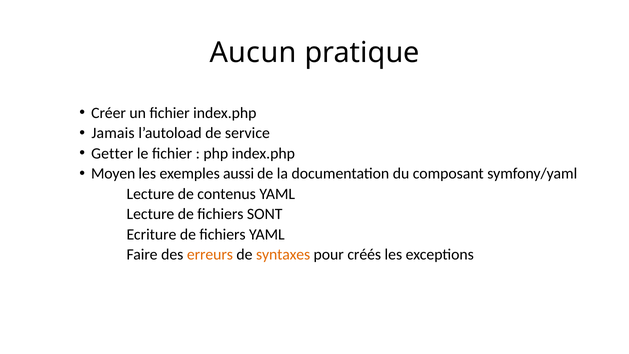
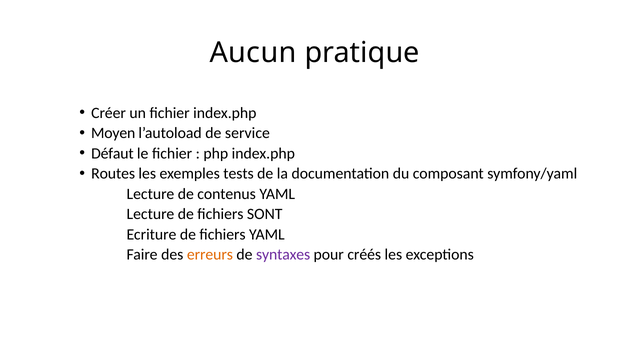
Jamais: Jamais -> Moyen (113, 133)
Getter: Getter -> Défaut (112, 153)
Moyen: Moyen -> Routes (113, 174)
aussi: aussi -> tests (239, 174)
syntaxes colour: orange -> purple (283, 255)
